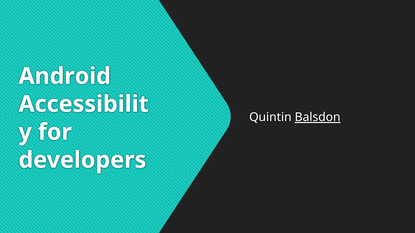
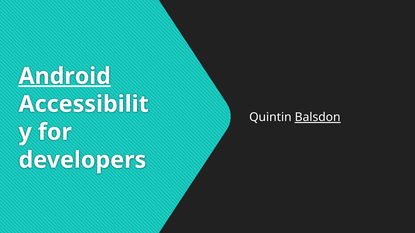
Android underline: none -> present (65, 76)
